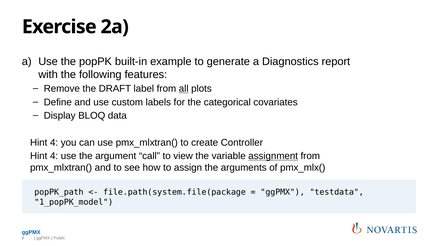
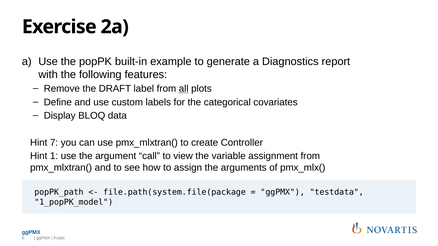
4: 4 -> 7 (54, 143)
4: 4 -> 1 (54, 156)
assignment underline: present -> none (273, 156)
